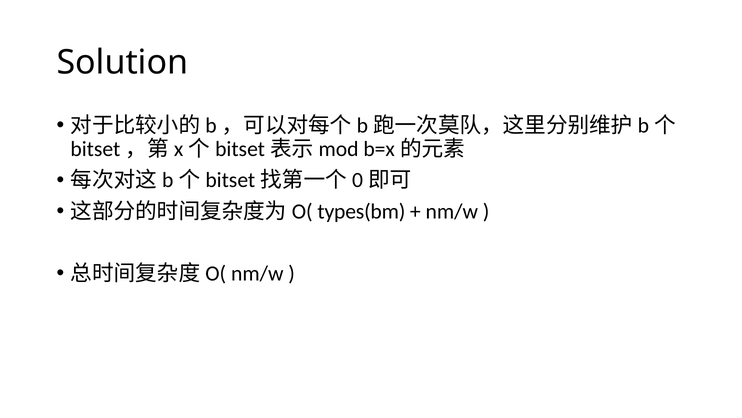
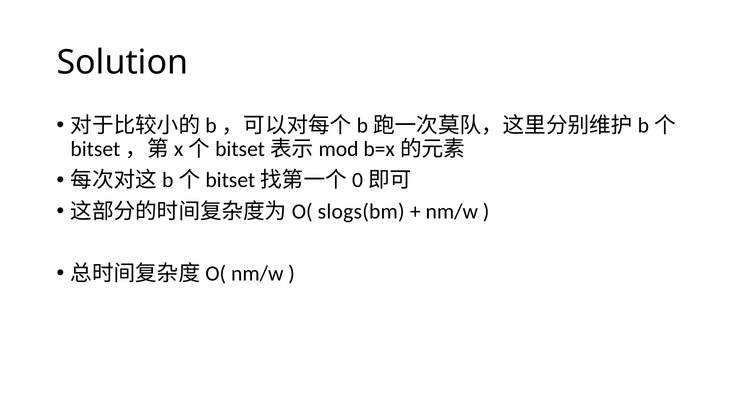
types(bm: types(bm -> slogs(bm (361, 211)
